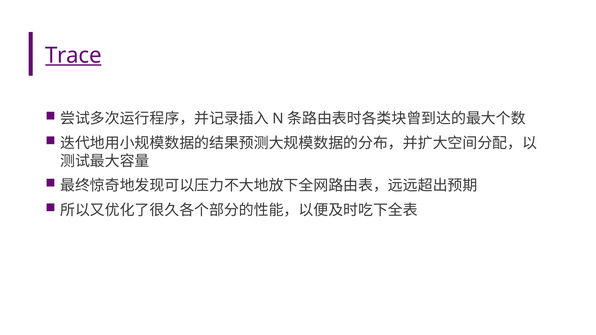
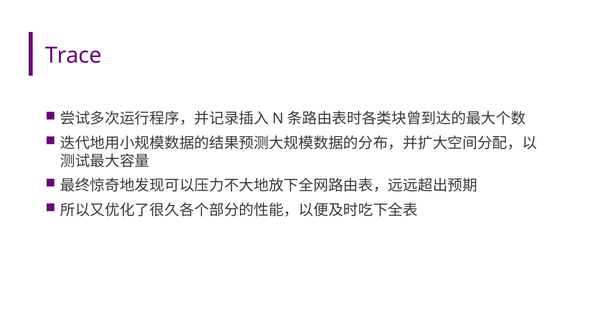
Trace underline: present -> none (73, 55)
